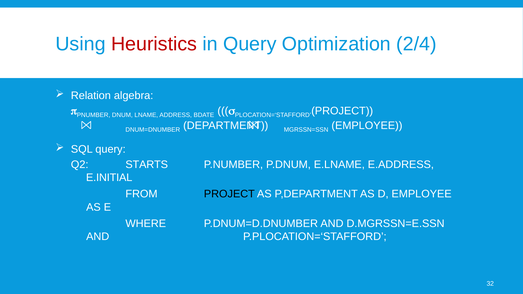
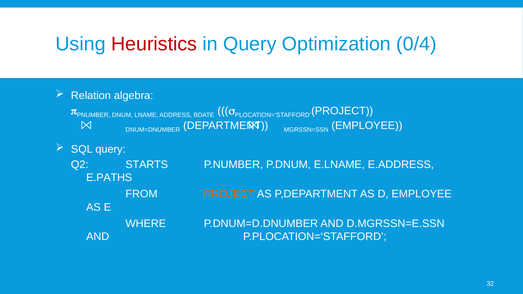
2/4: 2/4 -> 0/4 (416, 44)
E.INITIAL: E.INITIAL -> E.PATHS (109, 178)
PROJECT colour: black -> orange (229, 194)
